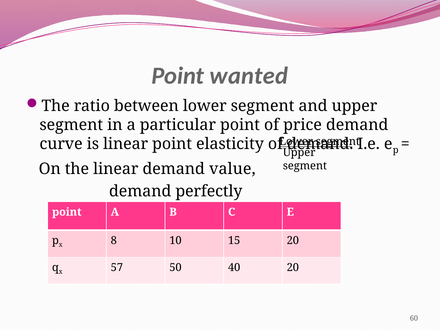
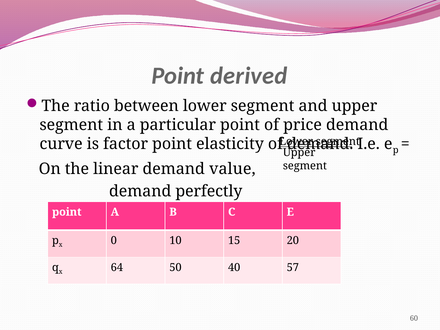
wanted: wanted -> derived (249, 76)
is linear: linear -> factor (126, 144)
8: 8 -> 0 (114, 241)
57: 57 -> 64 (117, 267)
40 20: 20 -> 57 (293, 267)
